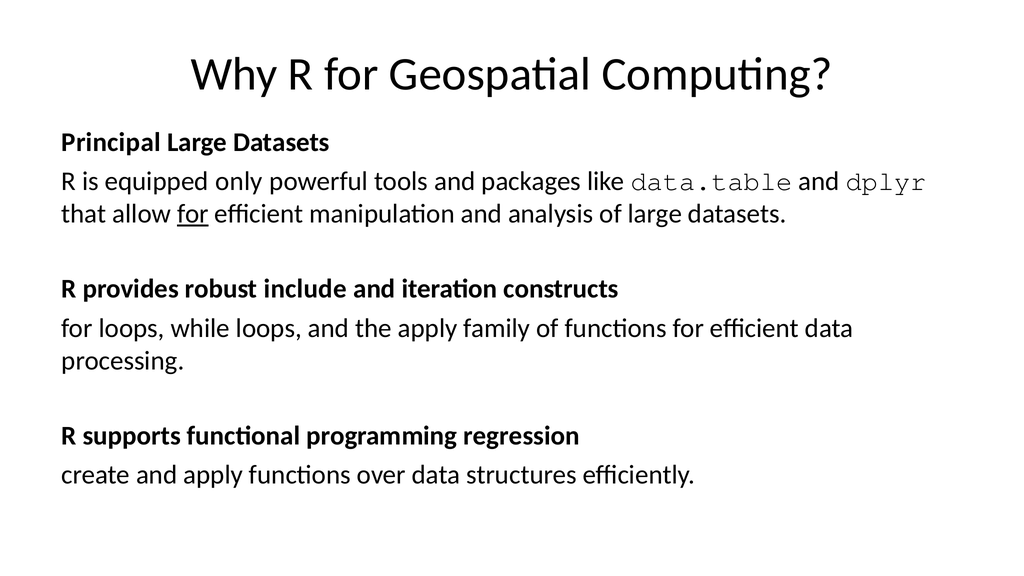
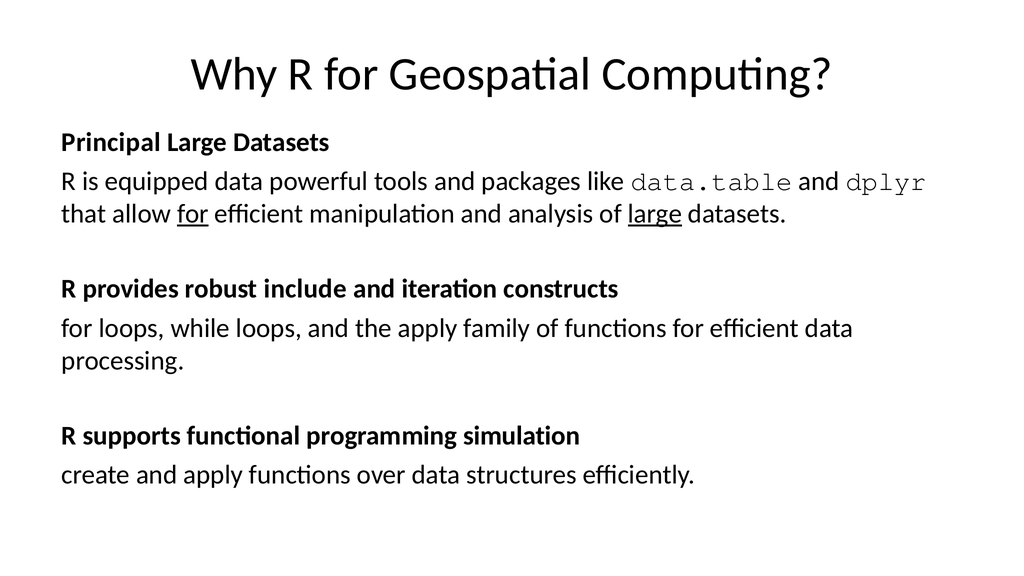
equipped only: only -> data (239, 181)
large underline: none -> present (655, 214)
regression: regression -> simulation (522, 436)
